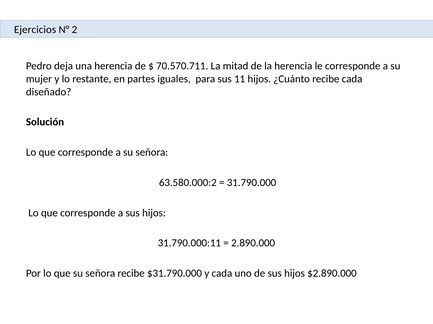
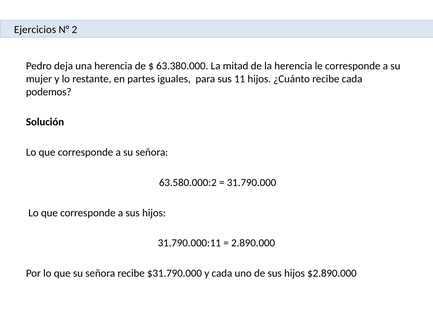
70.570.711: 70.570.711 -> 63.380.000 (182, 66)
diseñado: diseñado -> podemos (49, 92)
